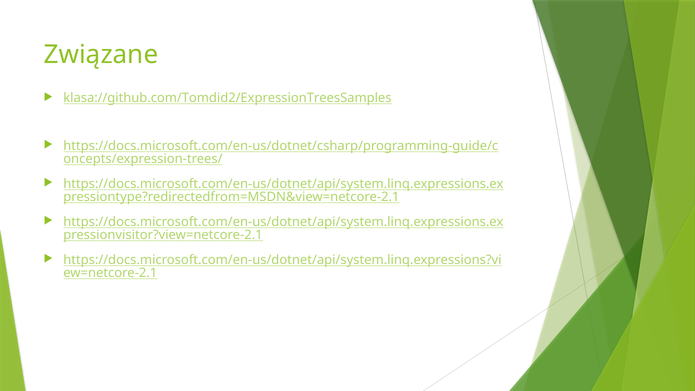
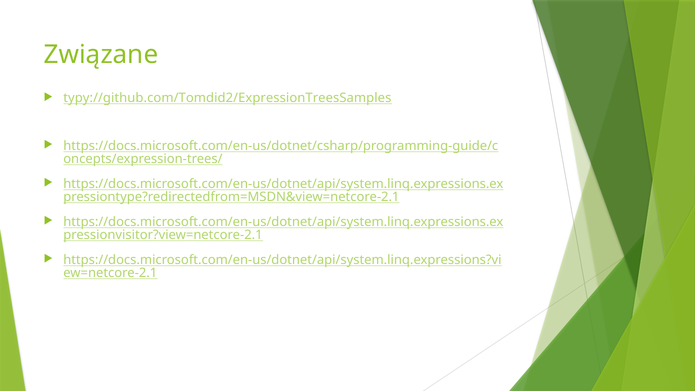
klasa://github.com/Tomdid2/ExpressionTreesSamples: klasa://github.com/Tomdid2/ExpressionTreesSamples -> typy://github.com/Tomdid2/ExpressionTreesSamples (227, 98)
